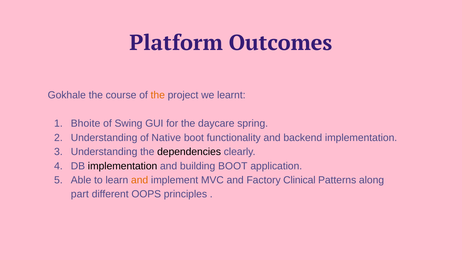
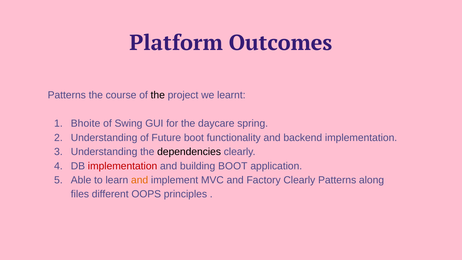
Gokhale: Gokhale -> Patterns (67, 95)
the colour: orange -> black (158, 95)
Native: Native -> Future (166, 138)
implementation colour: black -> red (123, 166)
Factory Clinical: Clinical -> Clearly (299, 180)
part: part -> files (80, 194)
